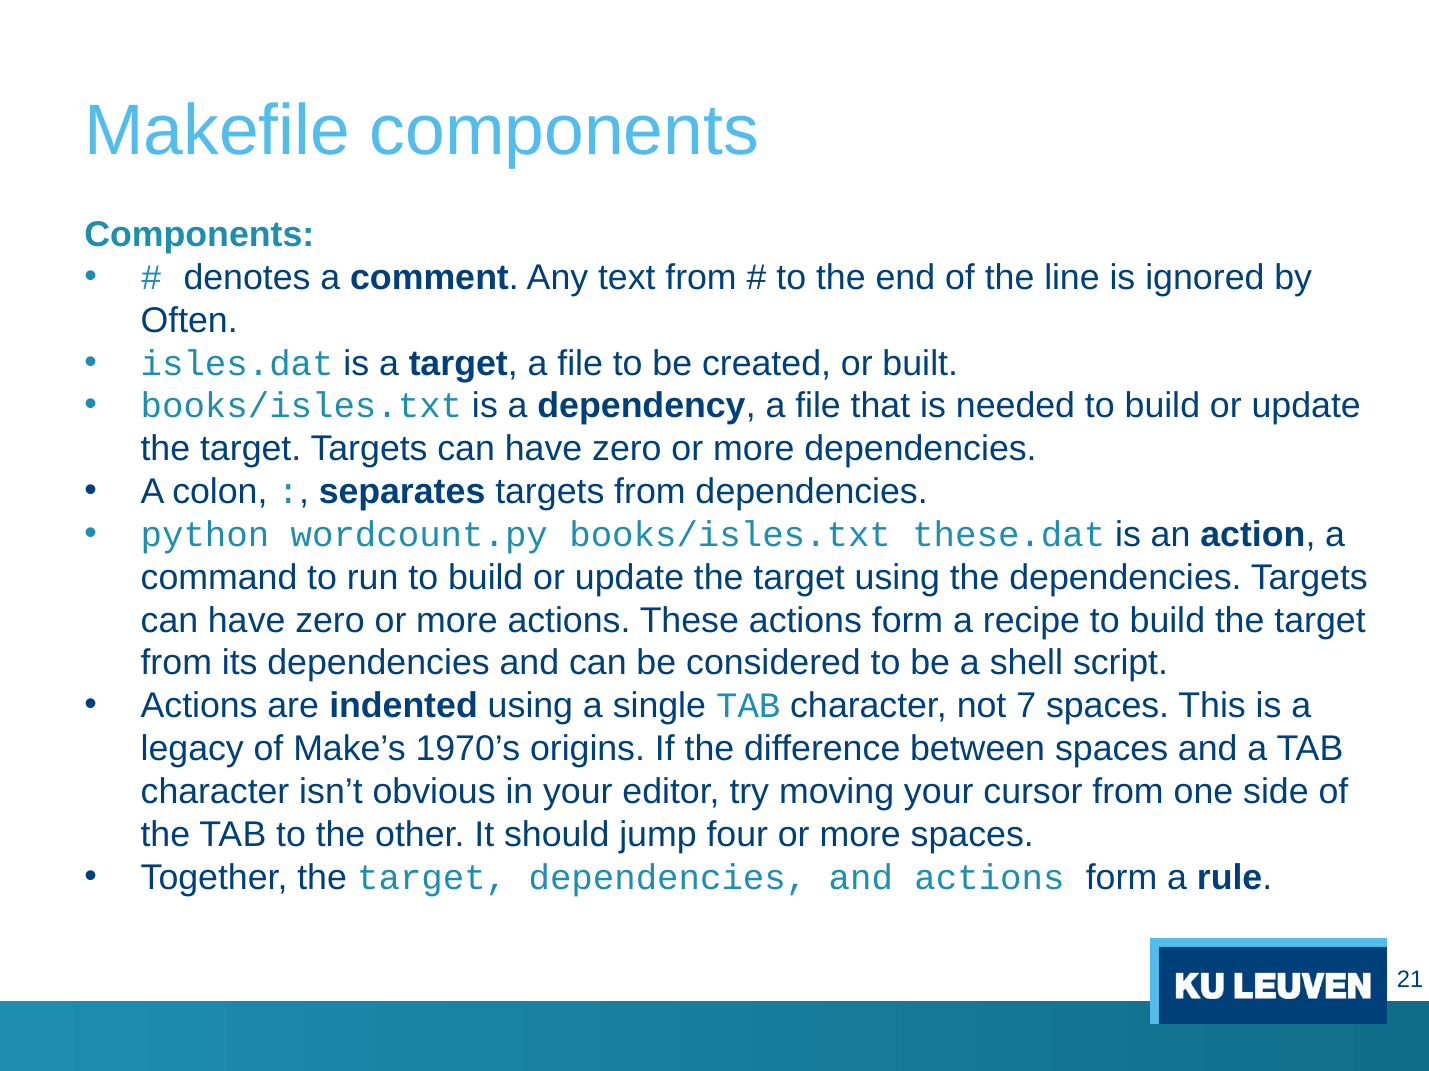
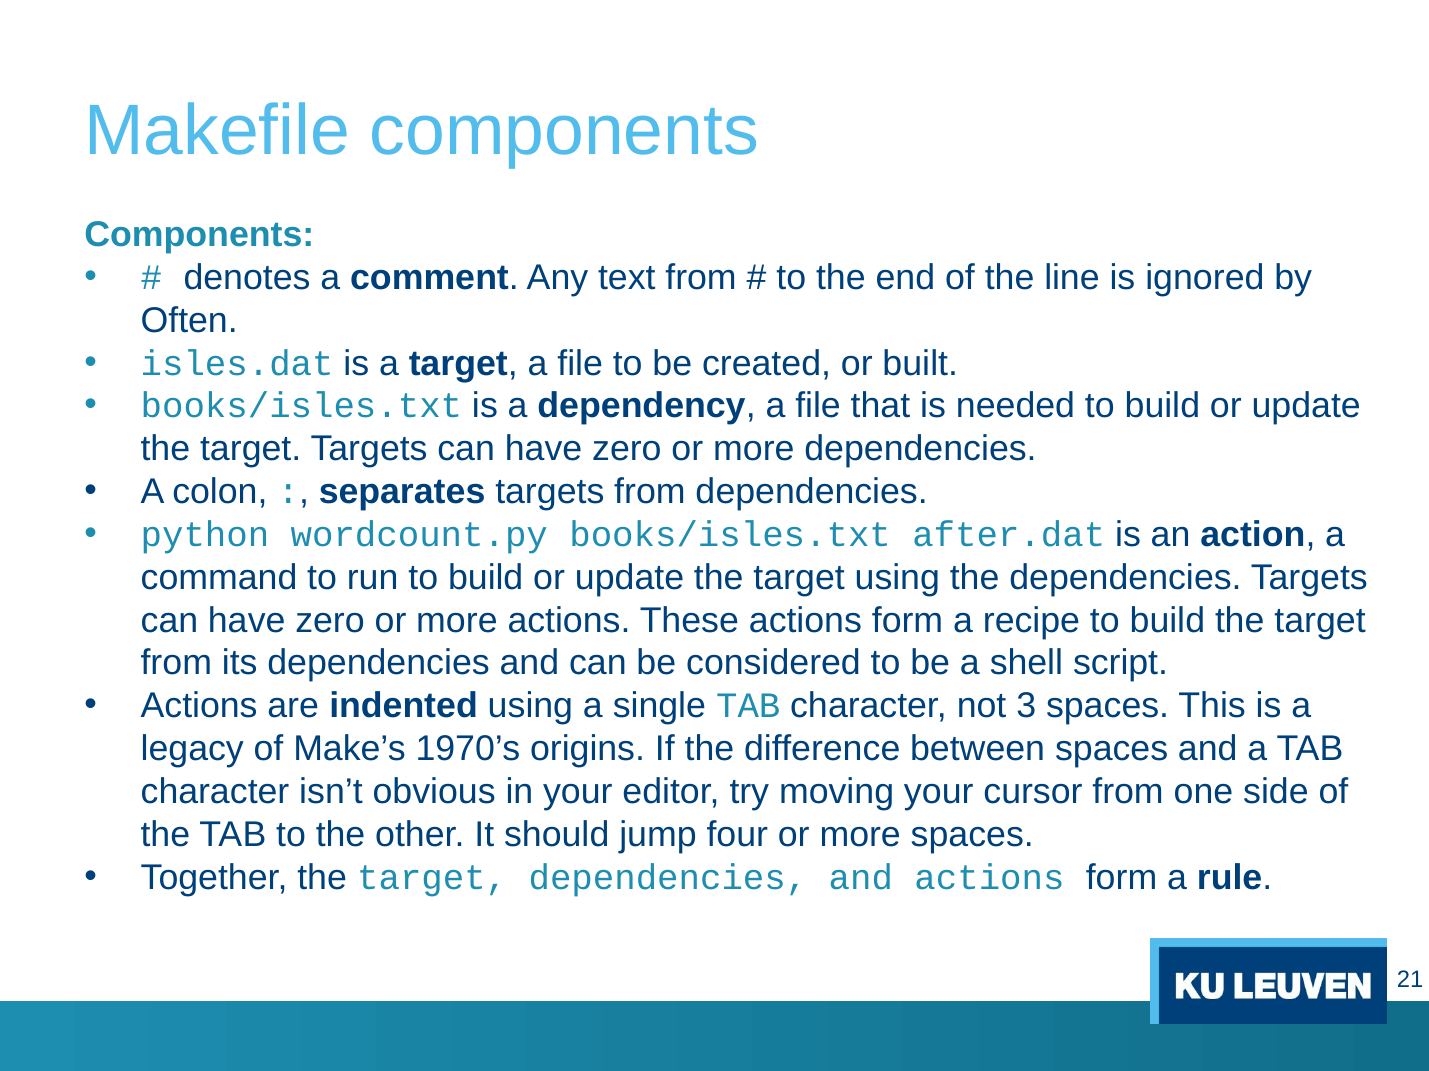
these.dat: these.dat -> after.dat (1009, 535)
7: 7 -> 3 (1026, 706)
